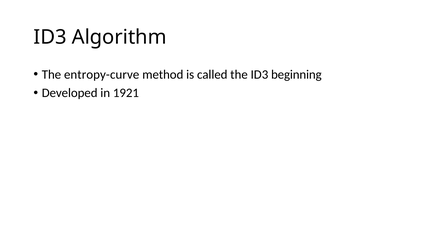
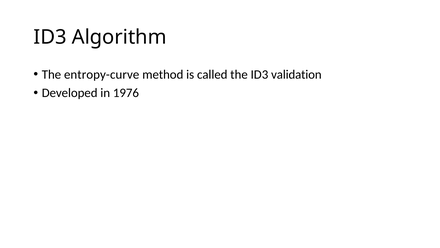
beginning: beginning -> validation (296, 74)
1921: 1921 -> 1976 (126, 93)
